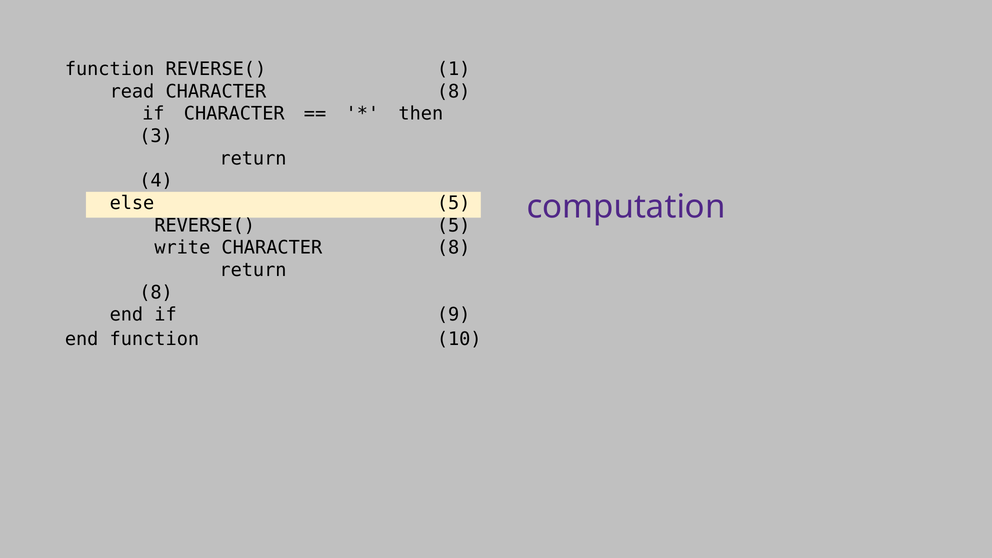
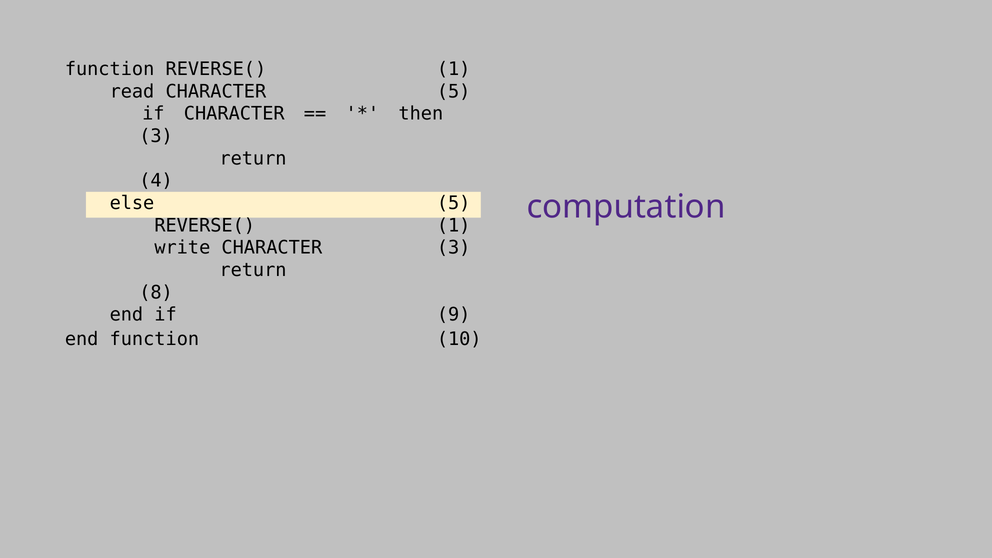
read CHARACTER 8: 8 -> 5 (454, 92)
5: 5 -> 1 (454, 225)
write CHARACTER 8: 8 -> 3 (454, 248)
